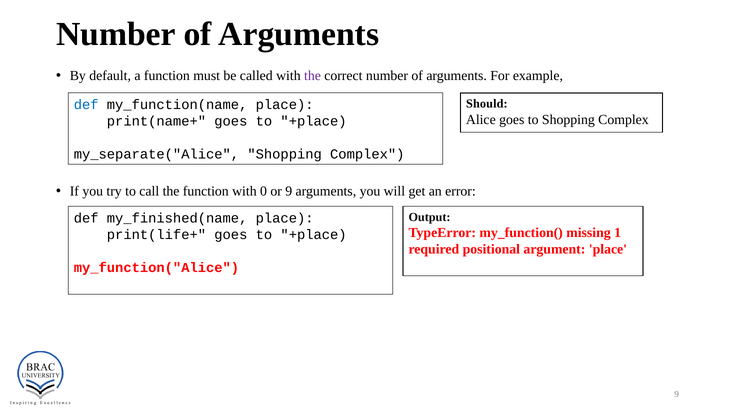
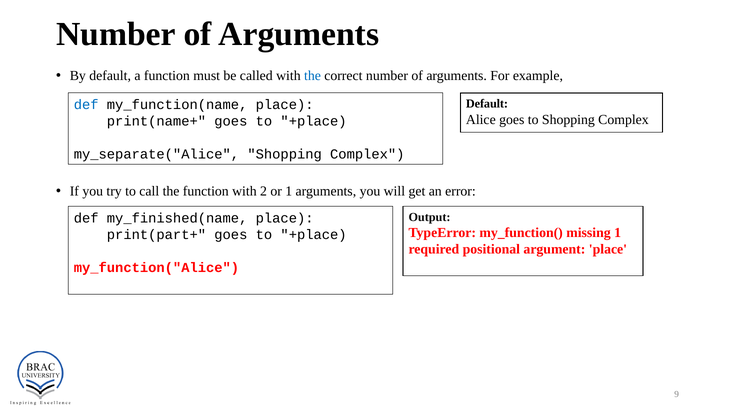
the colour: purple -> blue (312, 76)
Should: Should -> Default (487, 104)
0: 0 -> 2 (264, 192)
or 9: 9 -> 1 (289, 192)
print(life+: print(life+ -> print(part+ (156, 235)
